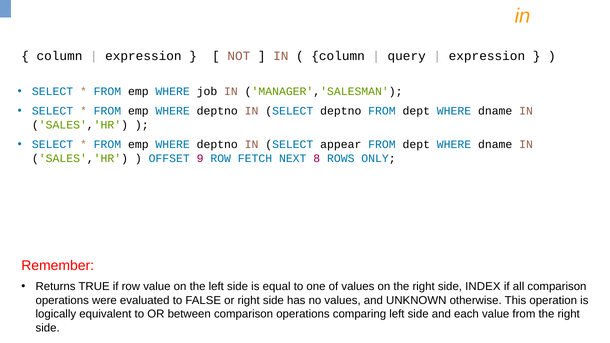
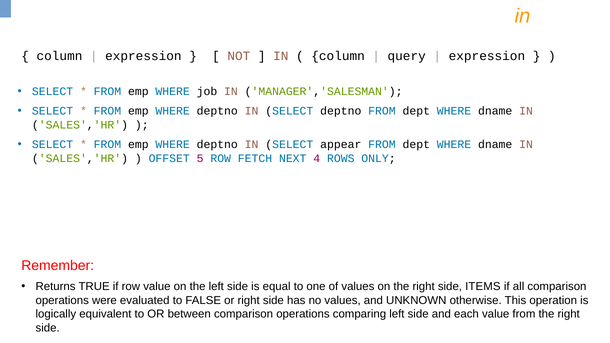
9: 9 -> 5 (200, 158)
8: 8 -> 4 (317, 158)
INDEX: INDEX -> ITEMS (483, 287)
